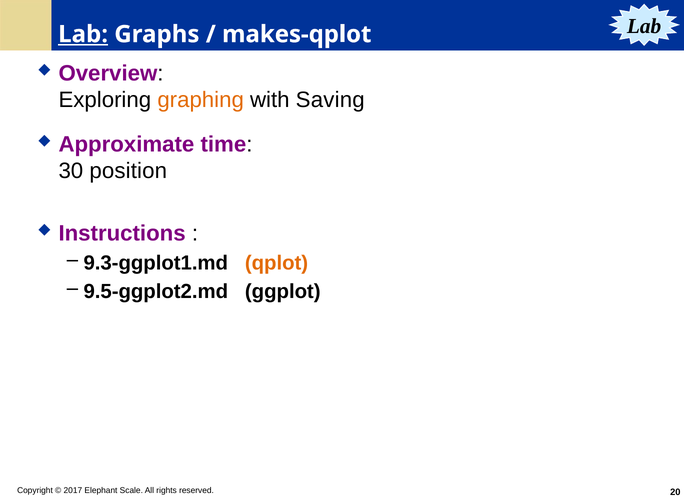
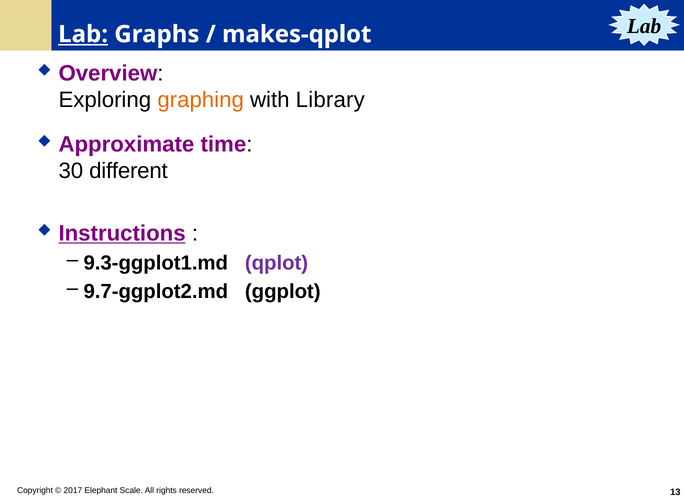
Saving: Saving -> Library (330, 100)
position: position -> different (128, 171)
Instructions underline: none -> present (122, 233)
qplot colour: orange -> purple (277, 263)
9.5-ggplot2.md: 9.5-ggplot2.md -> 9.7-ggplot2.md (156, 291)
20: 20 -> 13 (675, 492)
